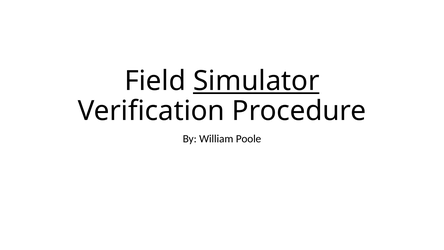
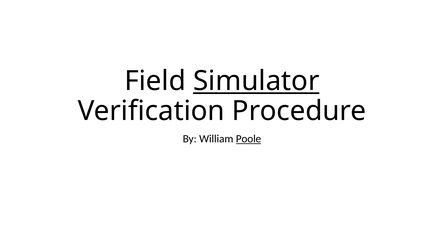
Poole underline: none -> present (249, 139)
